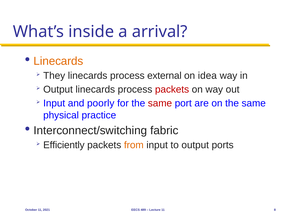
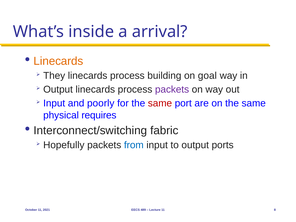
external: external -> building (164, 76)
idea: idea -> goal (207, 76)
packets colour: red -> purple (172, 90)
practice: practice -> requires (99, 115)
Efficiently: Efficiently -> Hopefully (64, 145)
from colour: orange -> blue (134, 145)
